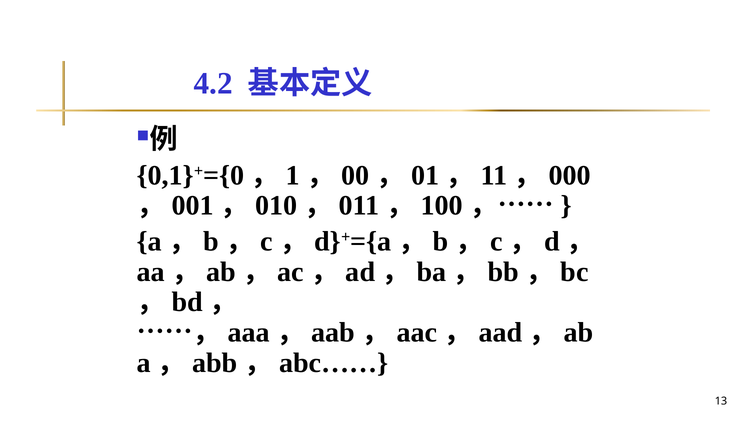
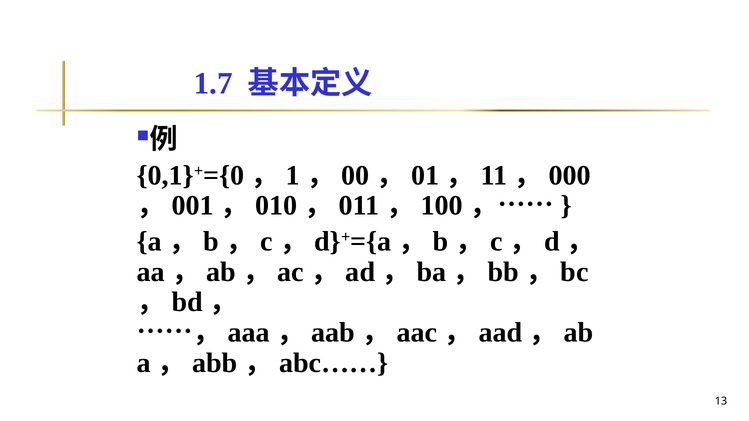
4.2: 4.2 -> 1.7 (213, 84)
